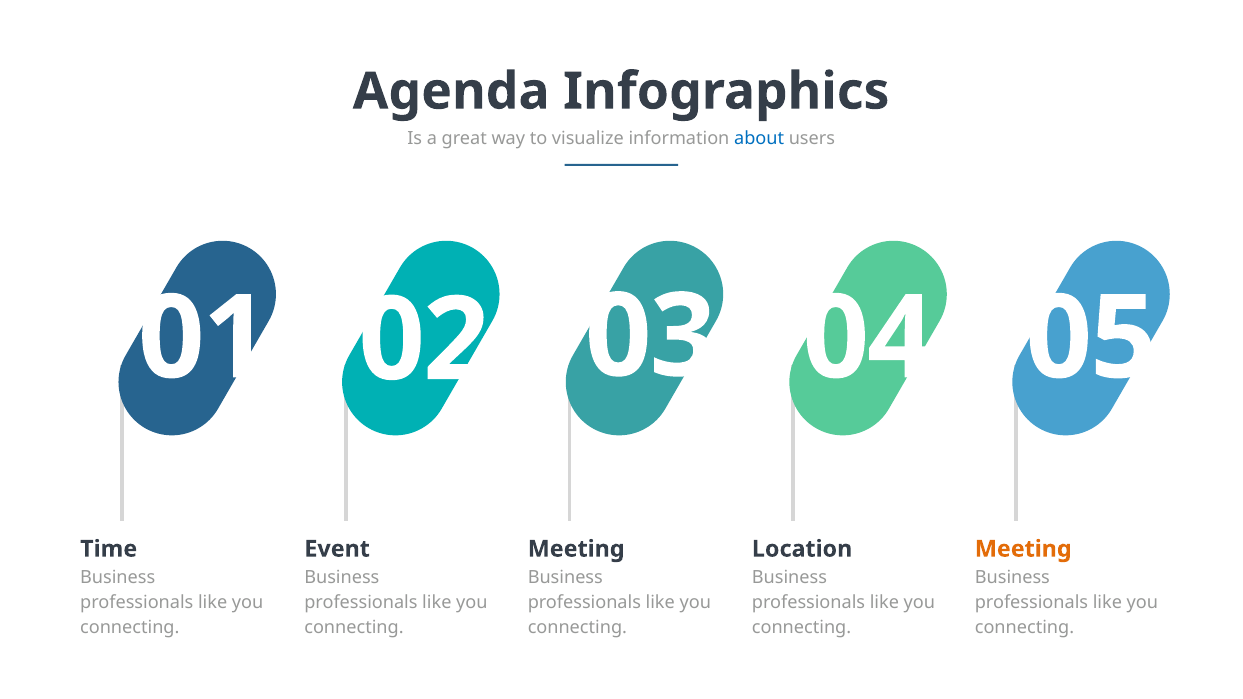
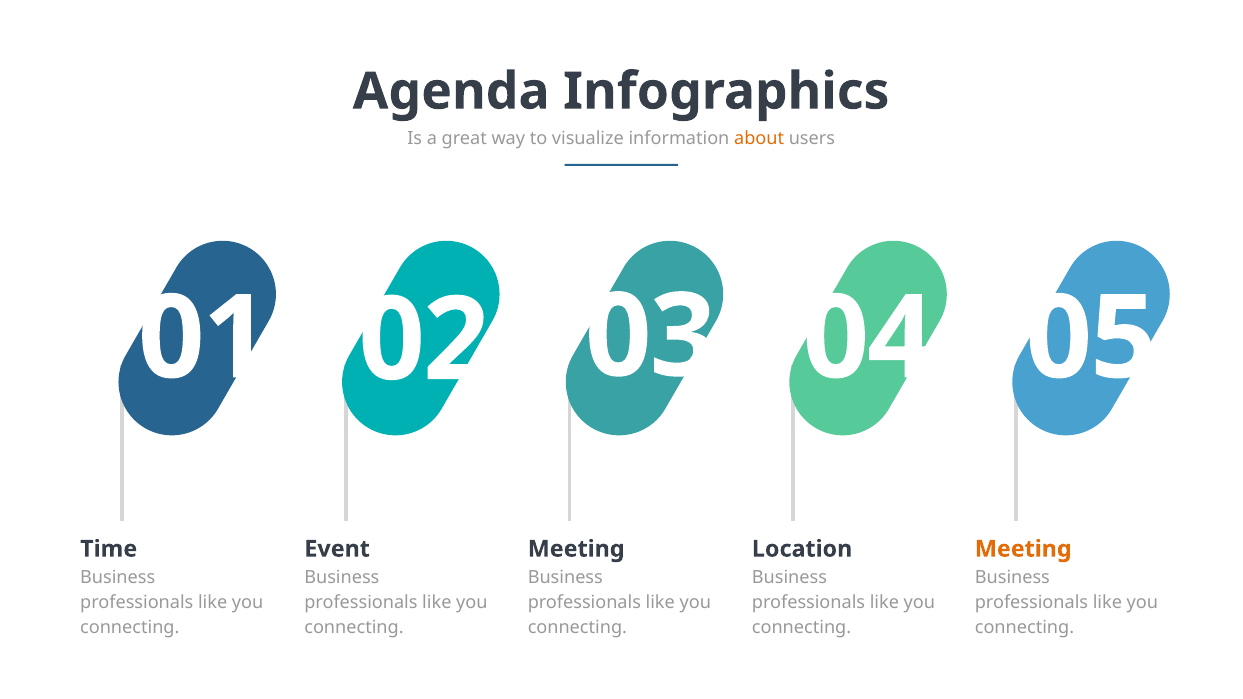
about colour: blue -> orange (759, 138)
